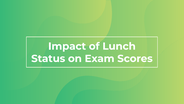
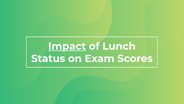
Impact underline: none -> present (67, 46)
